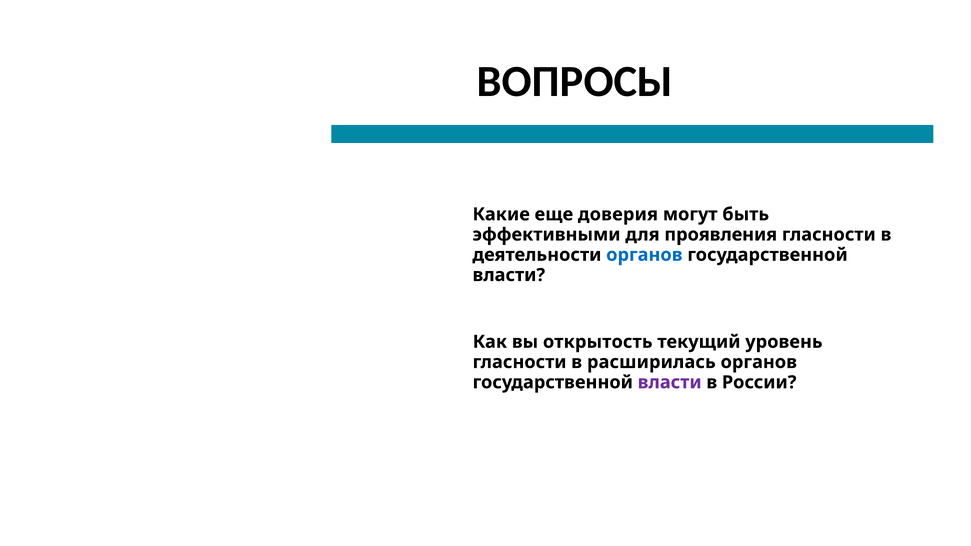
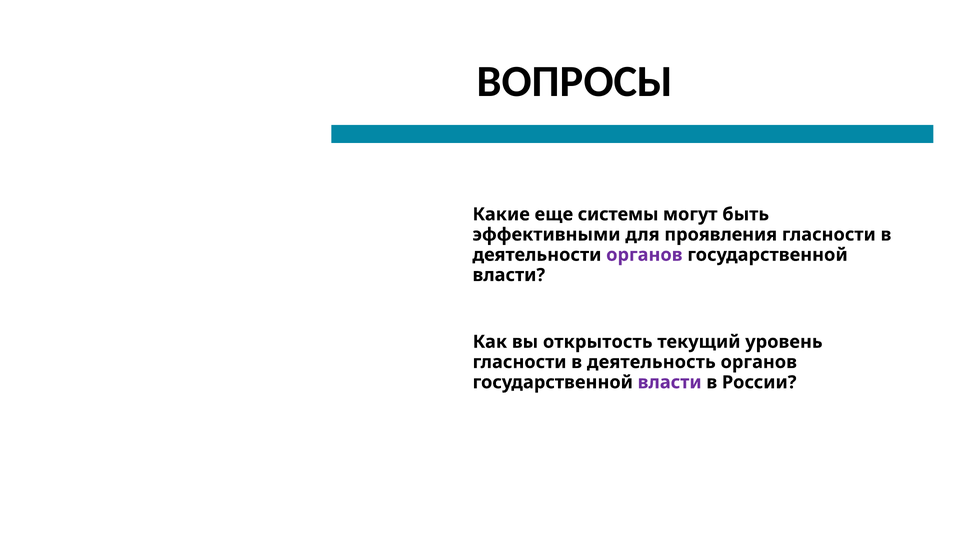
доверия: доверия -> системы (618, 214)
органов colour: blue -> purple (644, 255)
расширилась: расширилась -> деятельность (651, 362)
